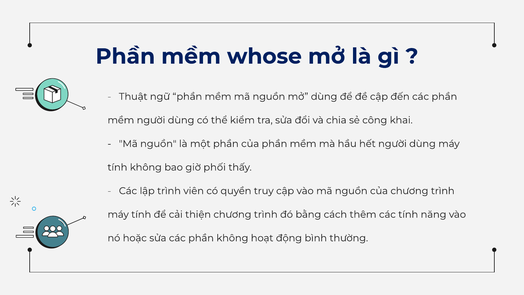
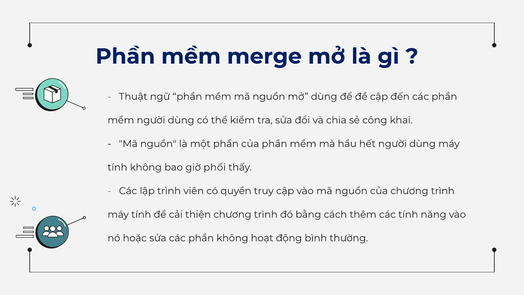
whose: whose -> merge (264, 56)
